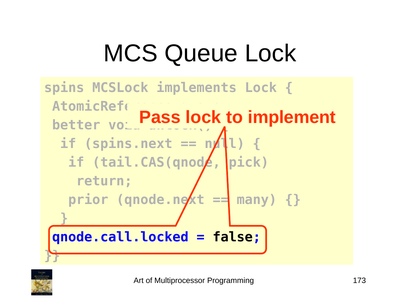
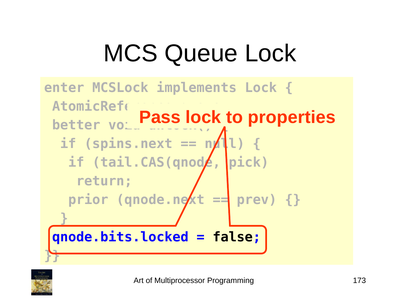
spins: spins -> enter (64, 88)
implement: implement -> properties (292, 117)
many: many -> prev (257, 200)
qnode.call.locked: qnode.call.locked -> qnode.bits.locked (120, 237)
